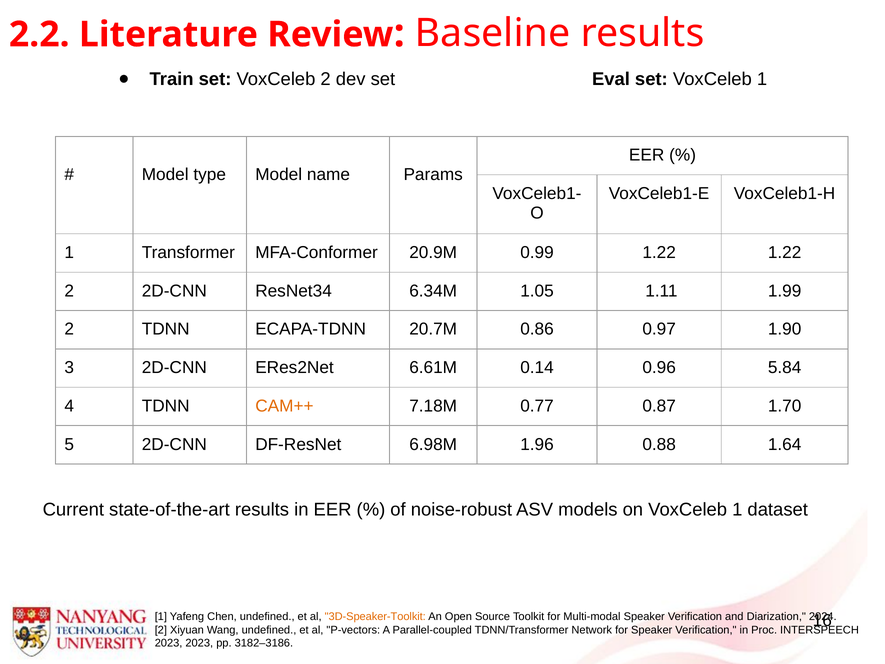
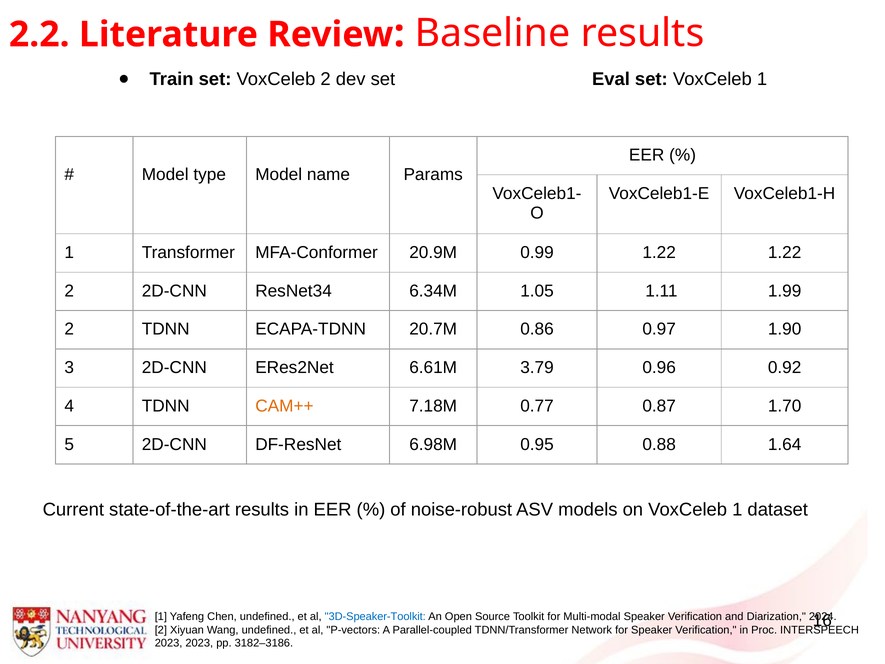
0.14: 0.14 -> 3.79 (537, 368)
5.84: 5.84 -> 0.92 (785, 368)
1.96: 1.96 -> 0.95 (537, 444)
3D-Speaker-Toolkit colour: orange -> blue (375, 616)
